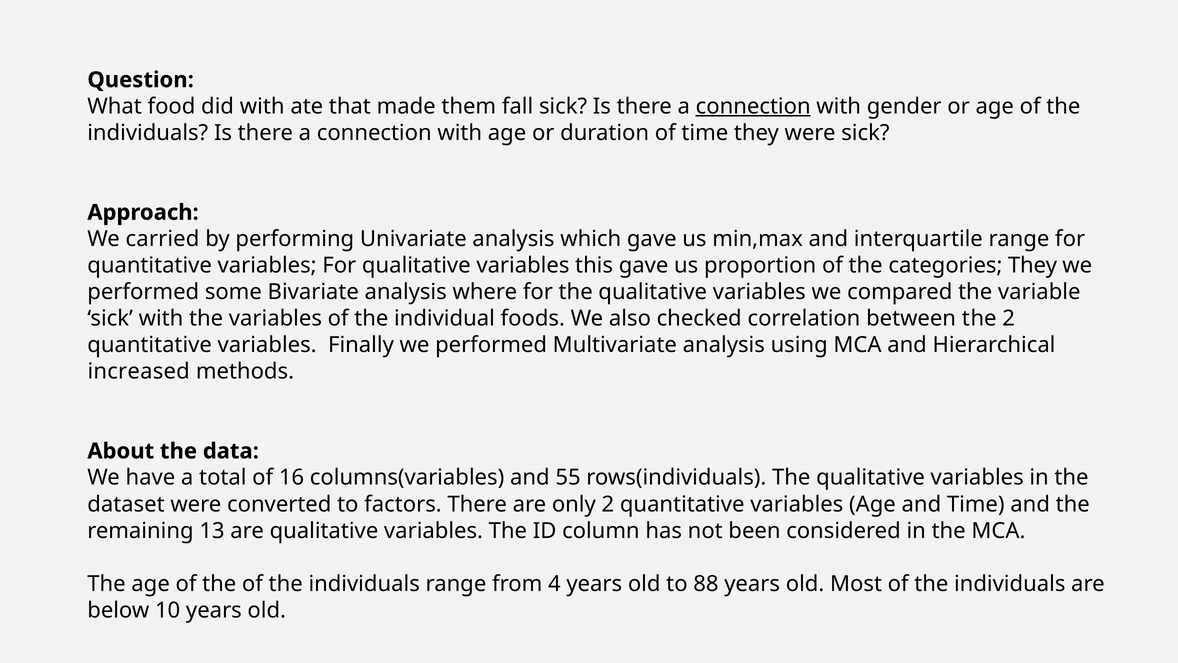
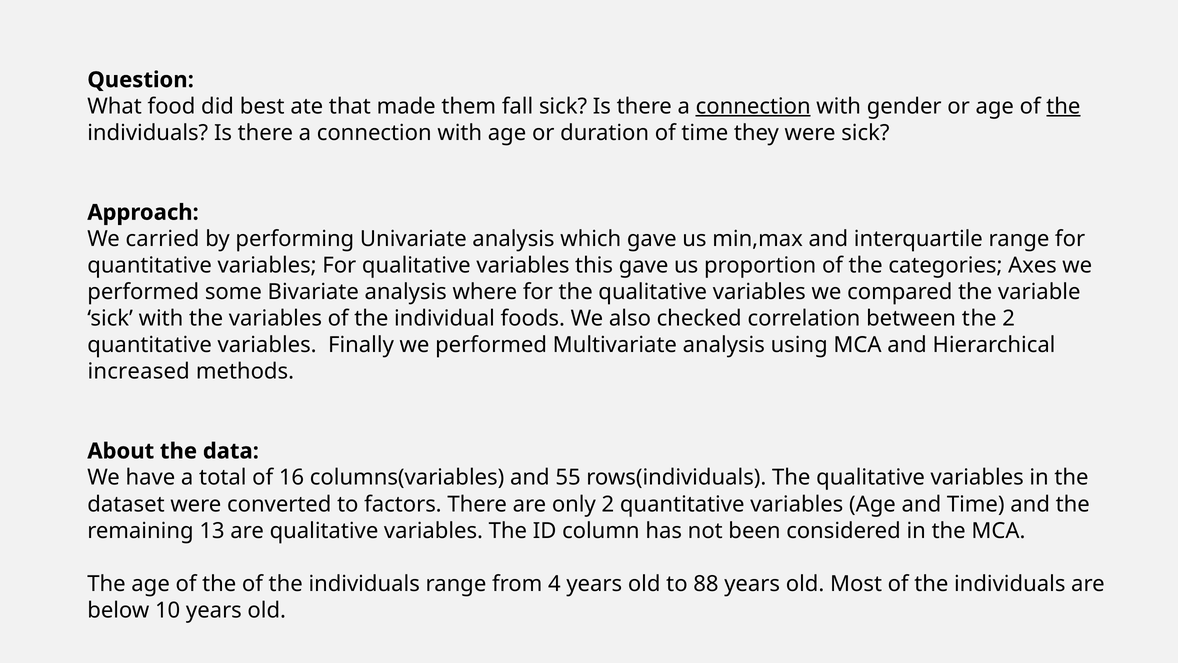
did with: with -> best (262, 106)
the underline: none -> present (1063, 106)
categories They: They -> Axes (1032, 265)
